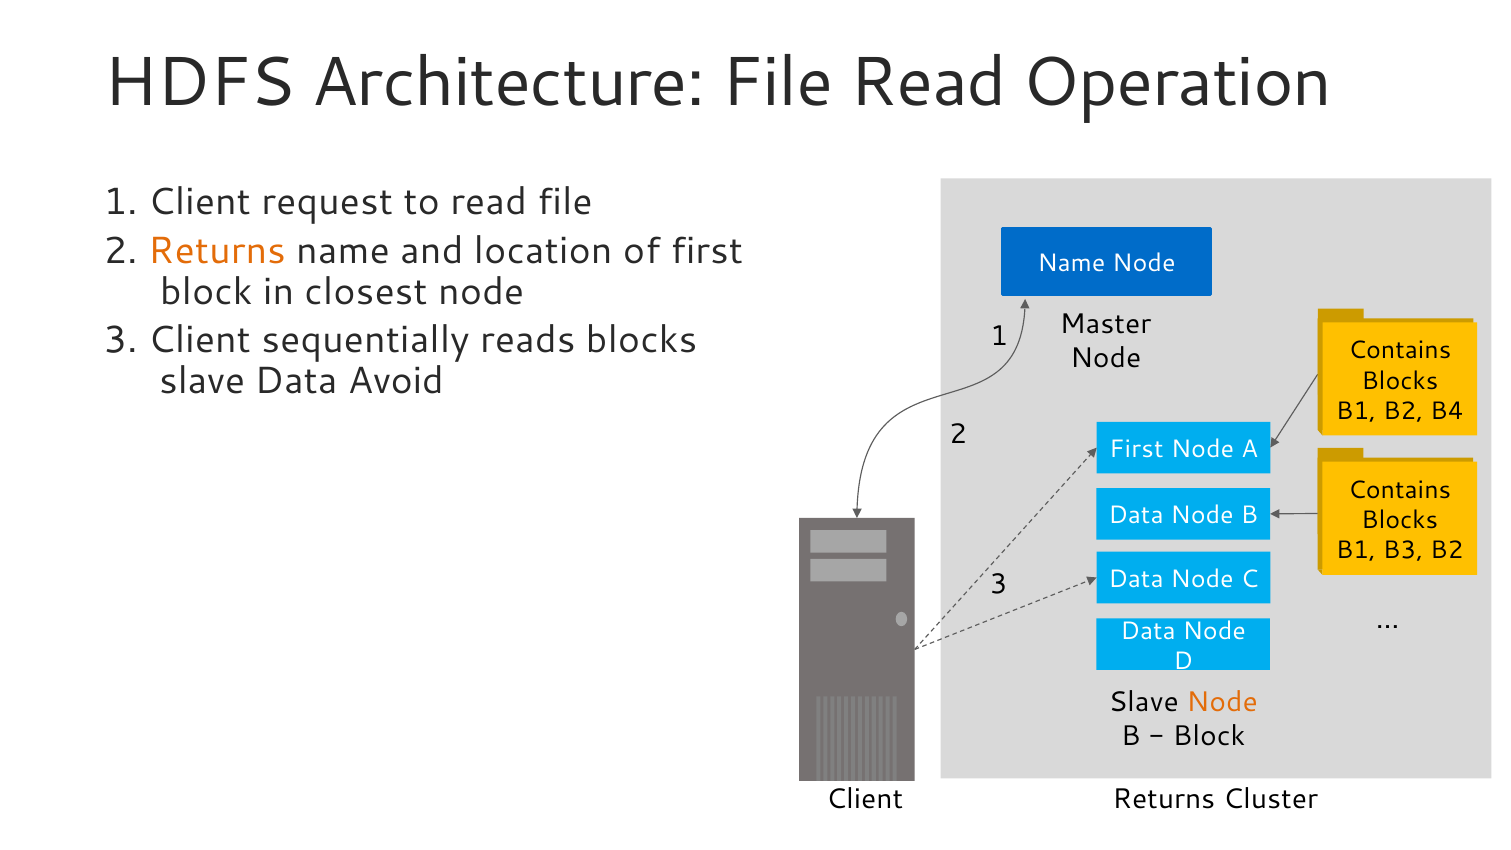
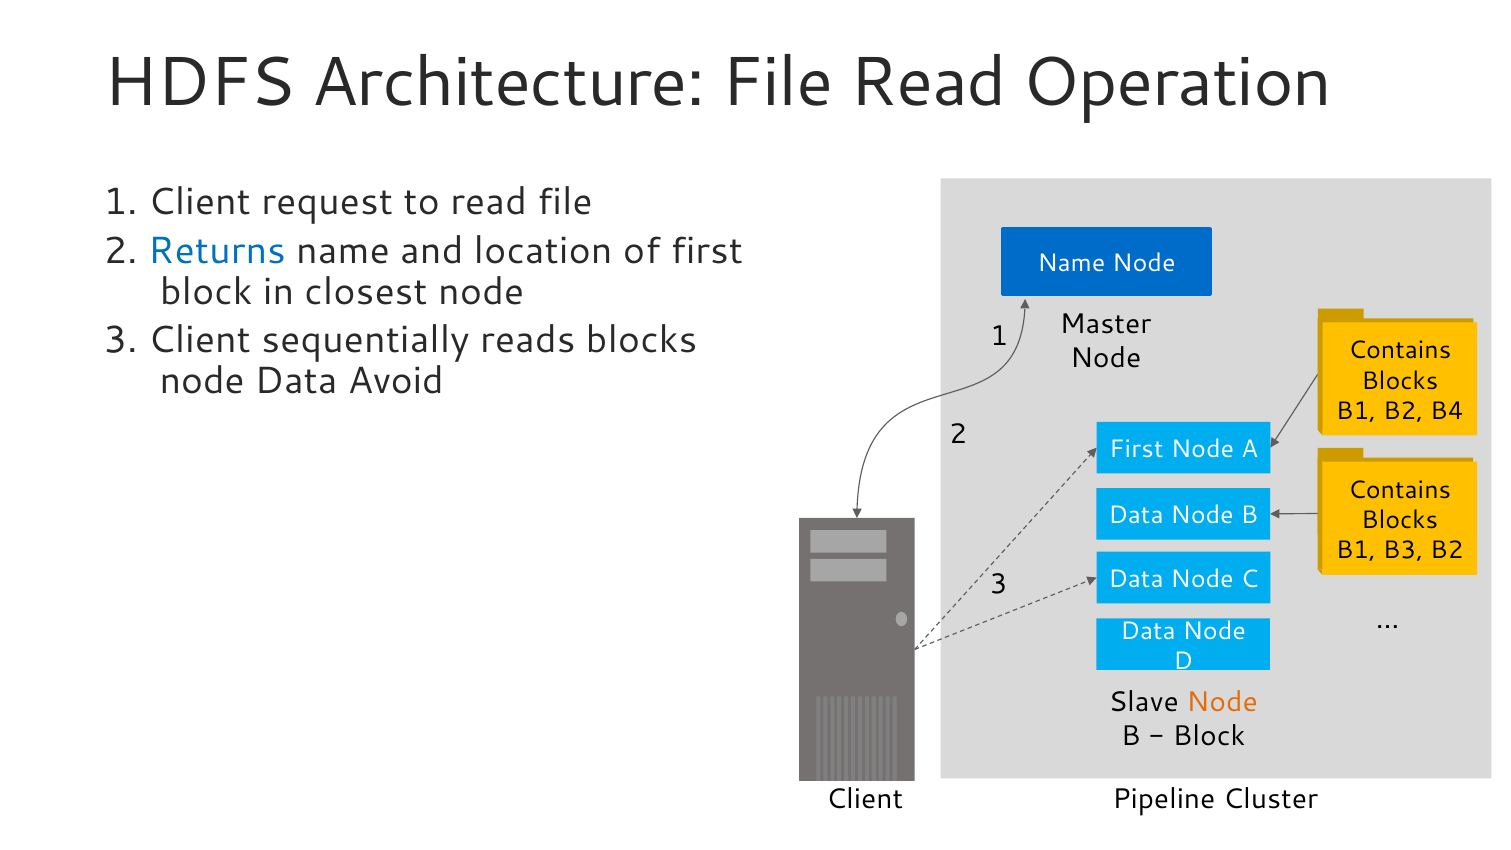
Returns colour: orange -> blue (217, 251)
slave: slave -> node (202, 381)
Client Returns: Returns -> Pipeline (1164, 799)
